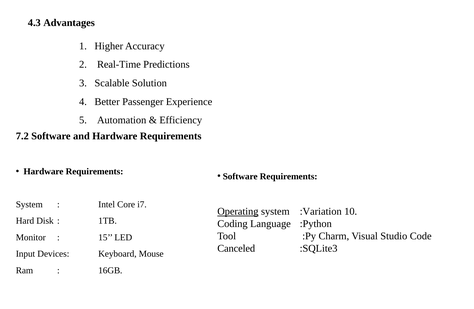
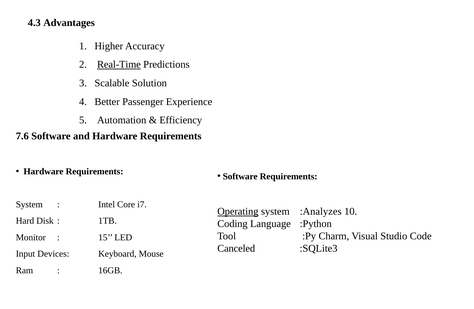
Real-Time underline: none -> present (119, 65)
7.2: 7.2 -> 7.6 (22, 136)
:Variation: :Variation -> :Analyzes (321, 212)
